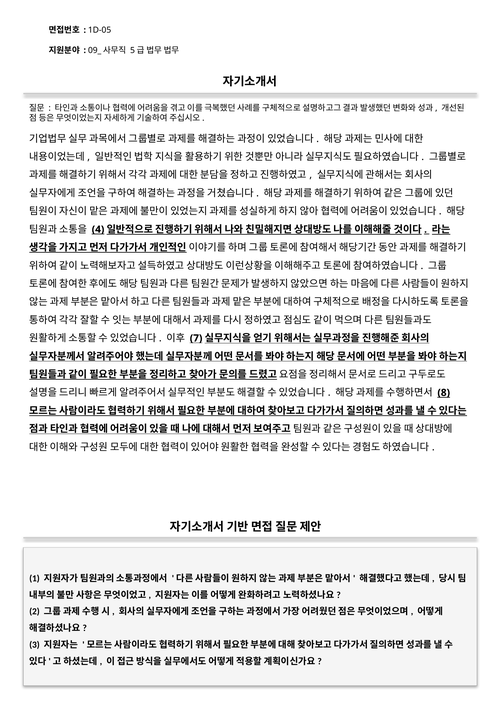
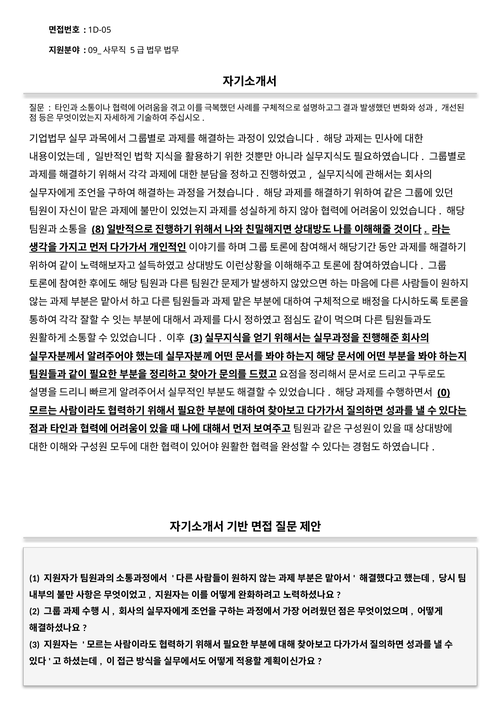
4: 4 -> 8 (98, 229)
7: 7 -> 3 (196, 338)
8: 8 -> 0 (444, 393)
